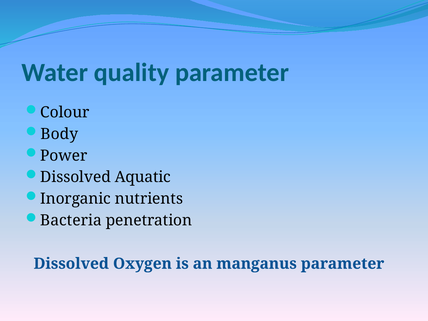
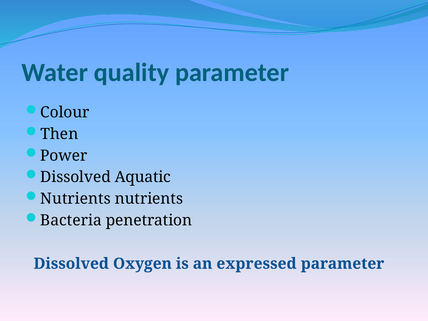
Body: Body -> Then (59, 134)
Inorganic: Inorganic -> Nutrients (76, 199)
manganus: manganus -> expressed (257, 264)
